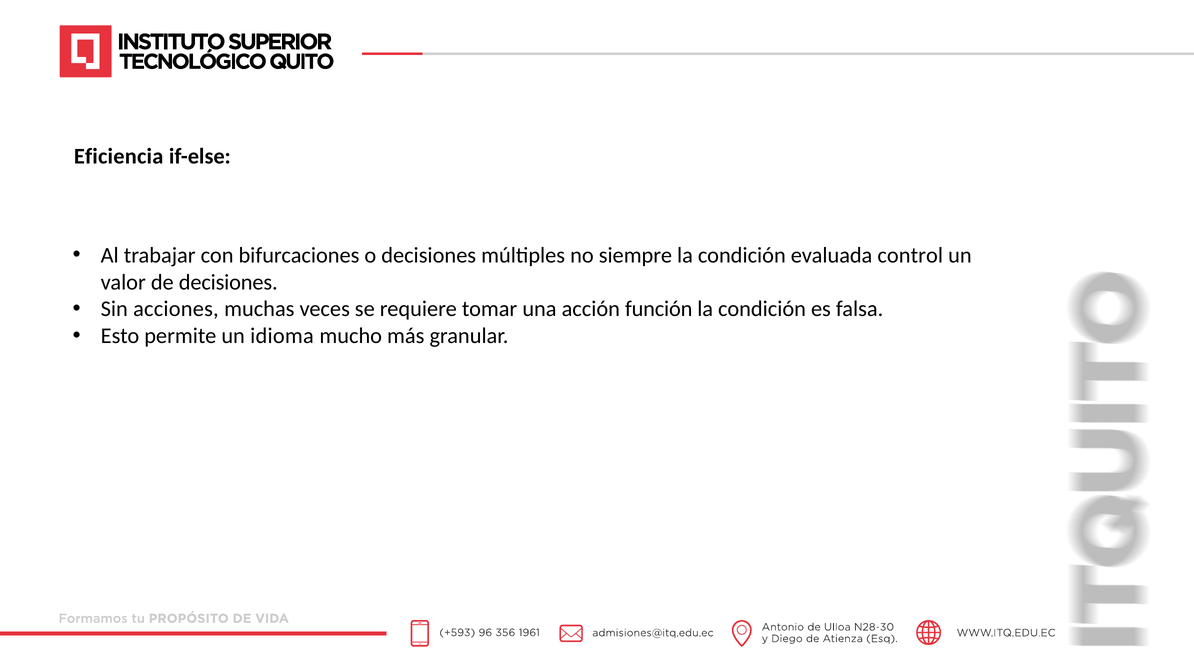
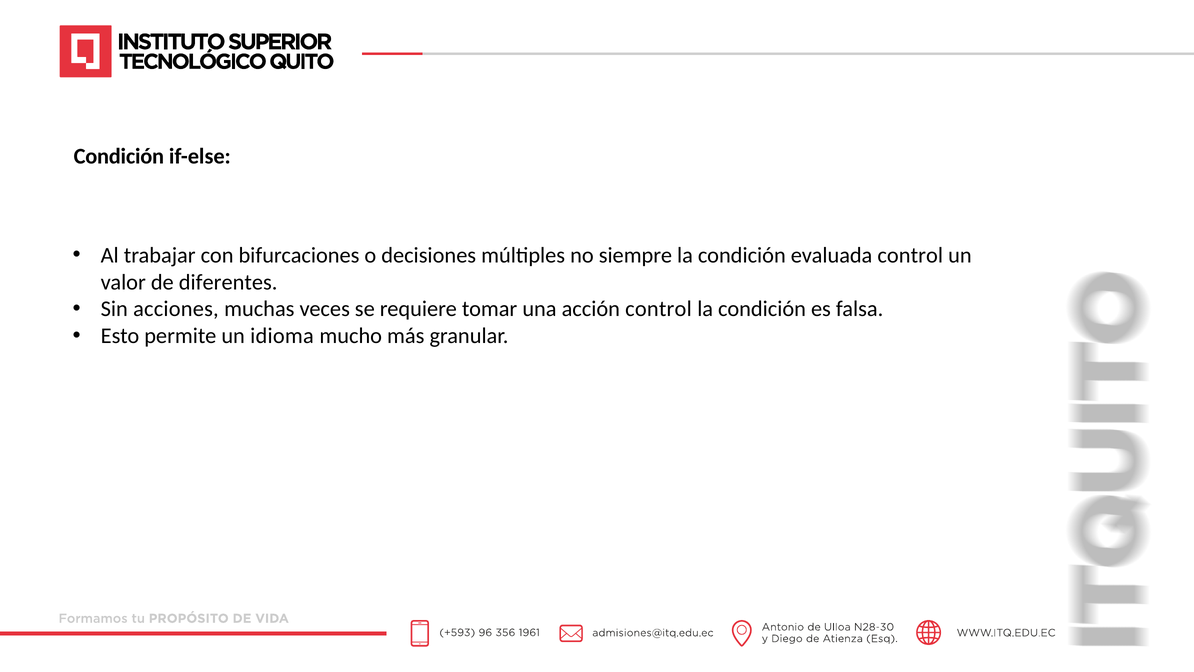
Eficiencia: Eficiencia -> Condición (119, 156)
de decisiones: decisiones -> diferentes (228, 282)
acción función: función -> control (659, 309)
